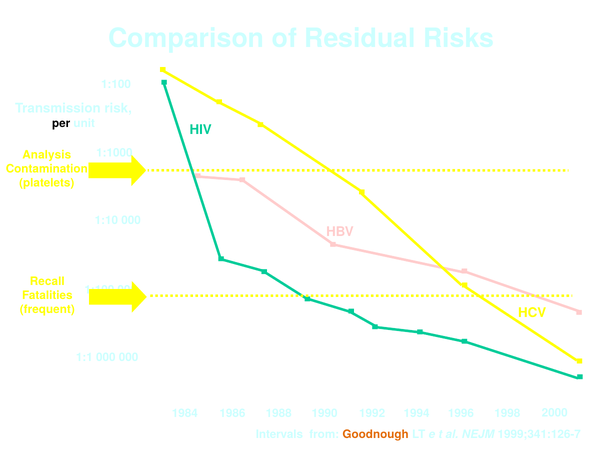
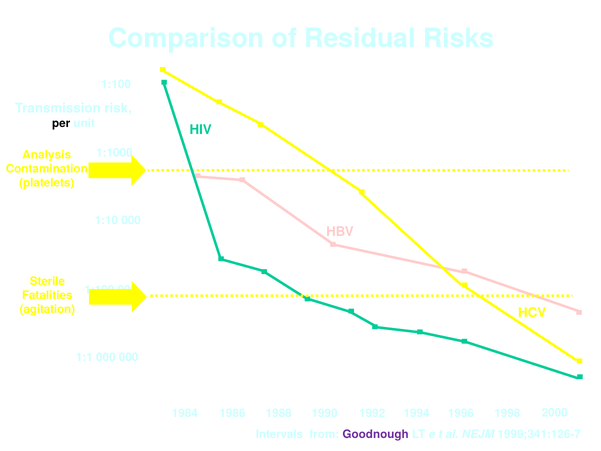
Recall: Recall -> Sterile (47, 281)
frequent: frequent -> agitation (47, 309)
Goodnough colour: orange -> purple (376, 434)
